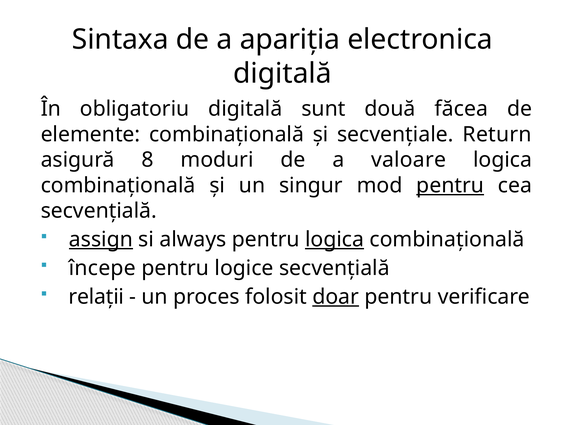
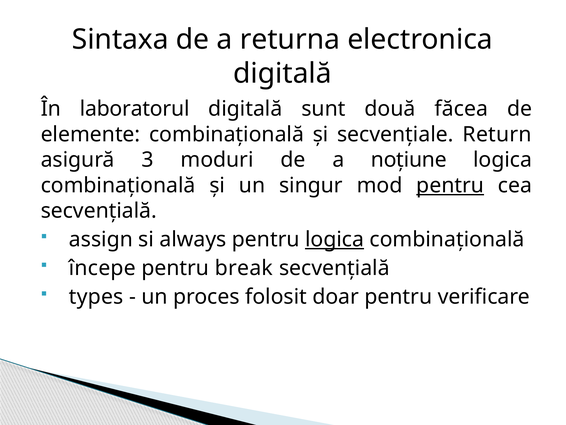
apariția: apariția -> returna (290, 39)
obligatoriu: obligatoriu -> laboratorul (135, 109)
8: 8 -> 3 (148, 160)
valoare: valoare -> noțiune (409, 160)
assign underline: present -> none (101, 239)
logice: logice -> break (244, 268)
relații: relații -> types (96, 297)
doar underline: present -> none (336, 297)
